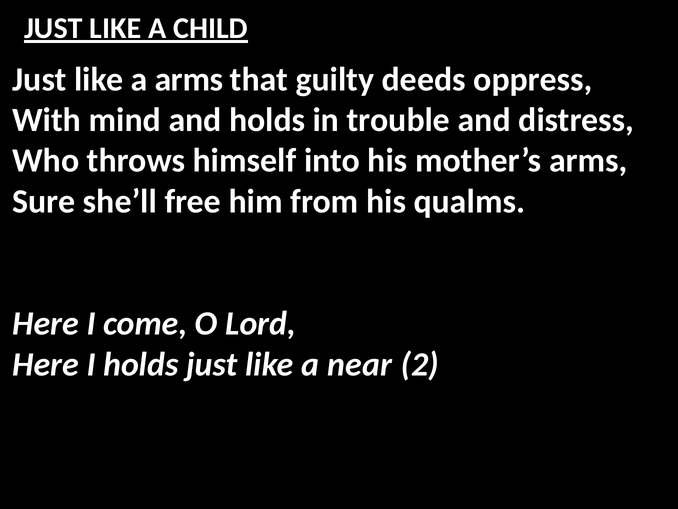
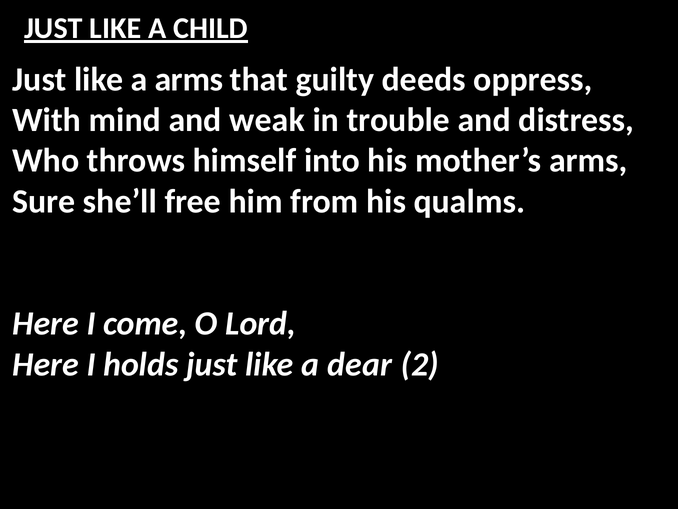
and holds: holds -> weak (267, 120)
near: near -> dear (360, 364)
